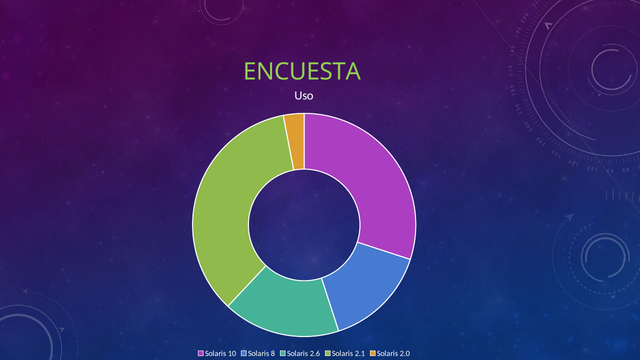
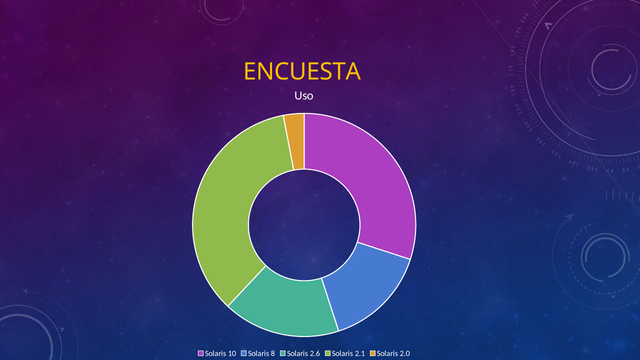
ENCUESTA colour: light green -> yellow (302, 72)
